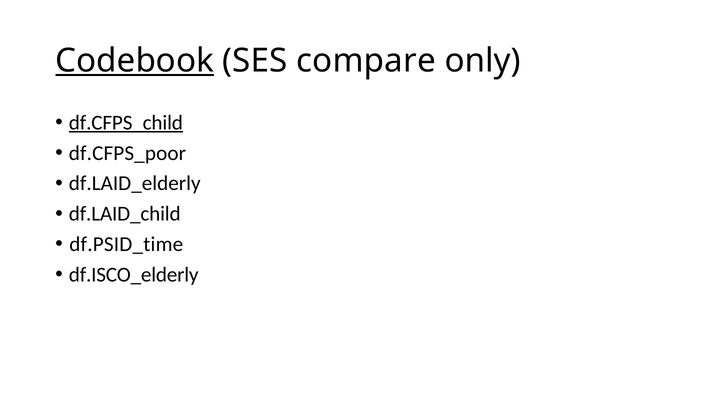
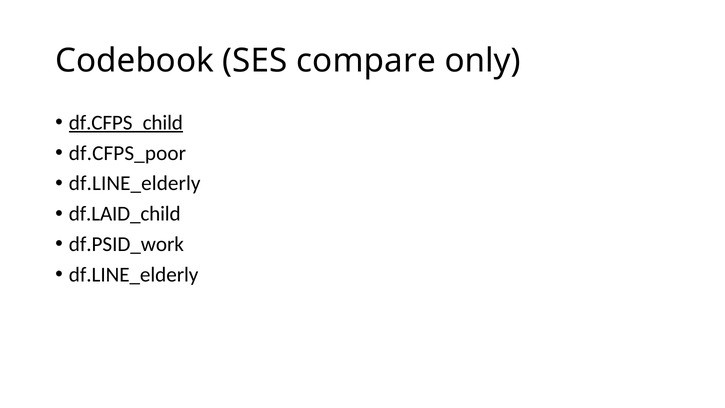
Codebook underline: present -> none (135, 61)
df.LAID_elderly: df.LAID_elderly -> df.LINE_elderly (135, 183)
df.PSID_time: df.PSID_time -> df.PSID_work (126, 244)
df.ISCO_elderly: df.ISCO_elderly -> df.LINE_elderly (134, 275)
